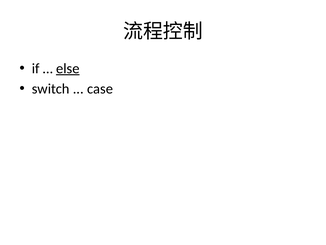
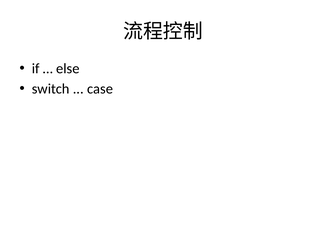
else underline: present -> none (68, 68)
